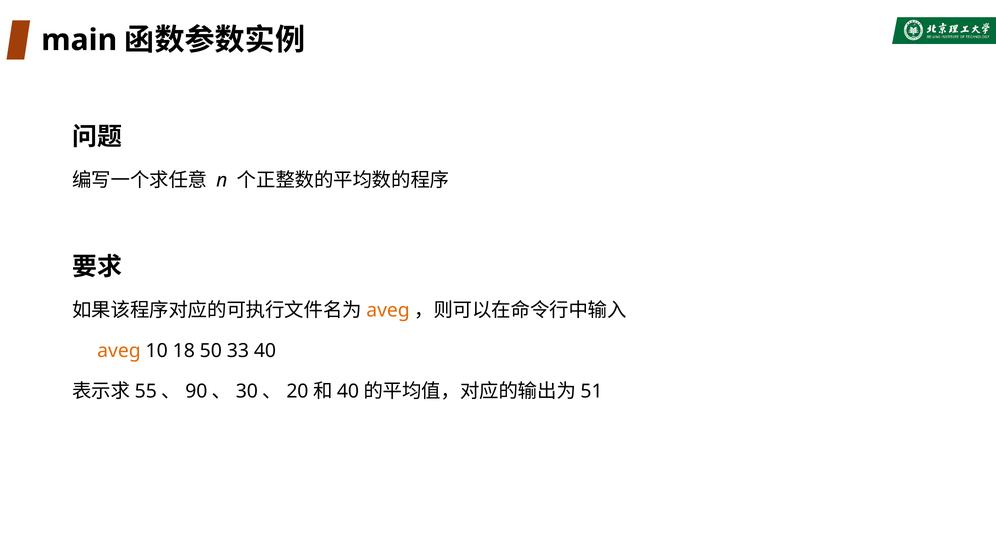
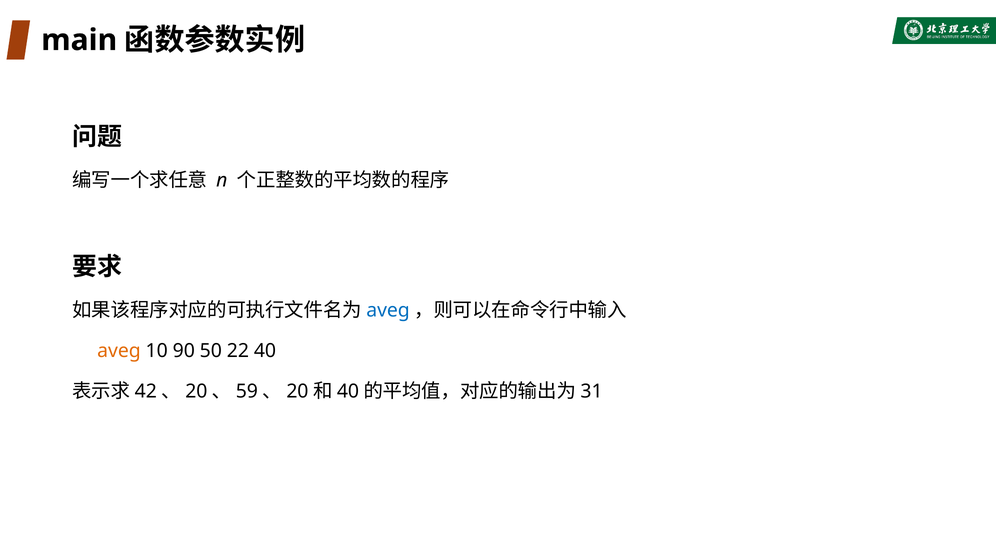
aveg colour: orange -> blue (388, 310)
18: 18 -> 90 (184, 351)
33: 33 -> 22 (238, 351)
55: 55 -> 42 (146, 391)
90: 90 -> 20 (196, 391)
30: 30 -> 59 (247, 391)
51: 51 -> 31 (592, 391)
